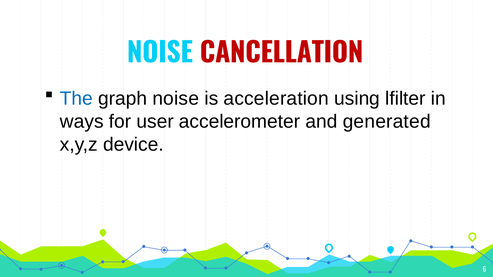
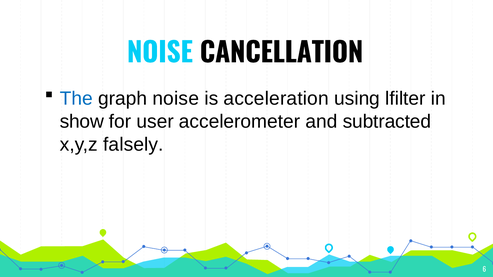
CANCELLATION colour: red -> black (282, 53)
ways: ways -> show (82, 122)
generated: generated -> subtracted (387, 122)
device: device -> falsely (133, 145)
